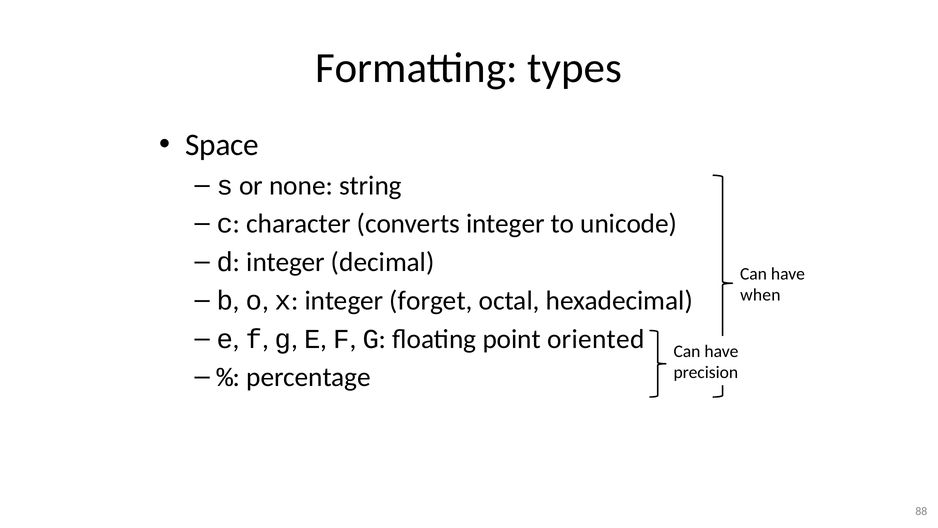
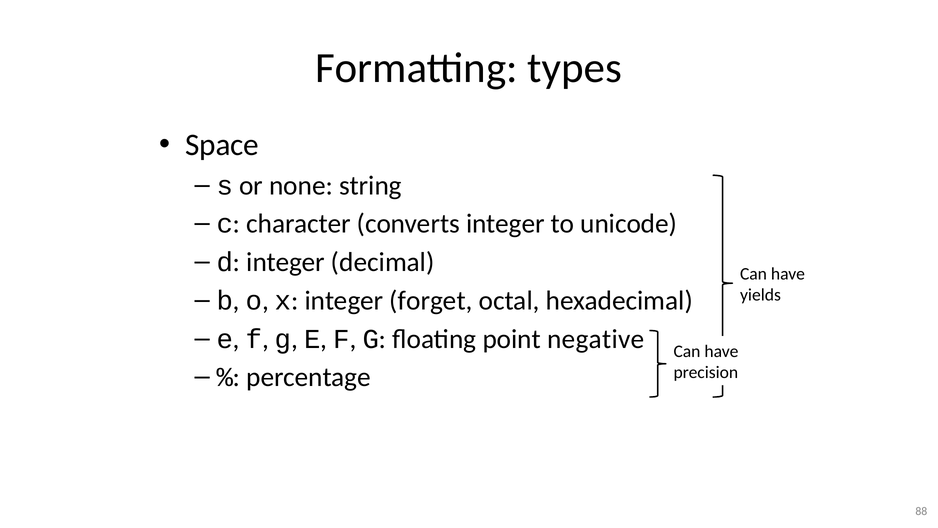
when: when -> yields (760, 295)
oriented: oriented -> negative (596, 339)
